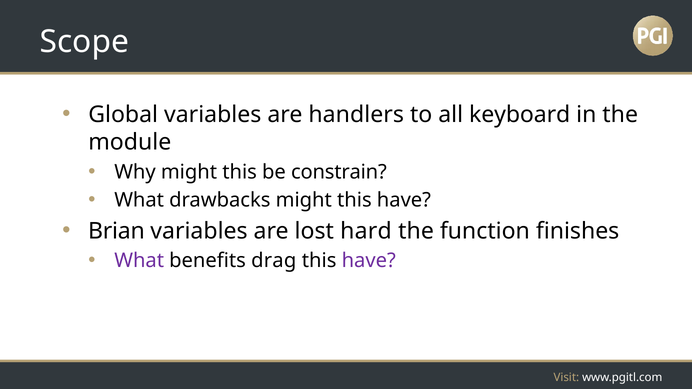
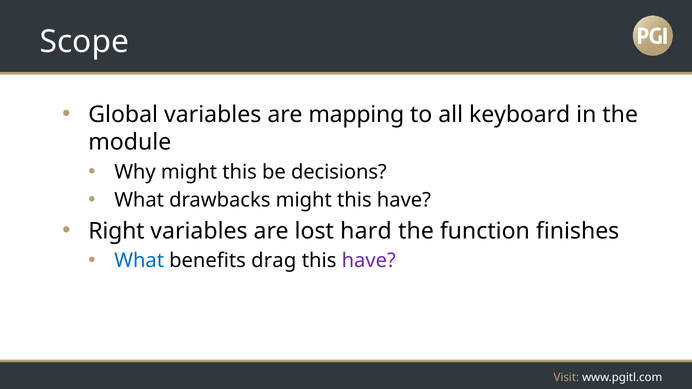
handlers: handlers -> mapping (356, 115)
constrain: constrain -> decisions (339, 172)
Brian: Brian -> Right (116, 231)
What colour: purple -> blue (139, 261)
